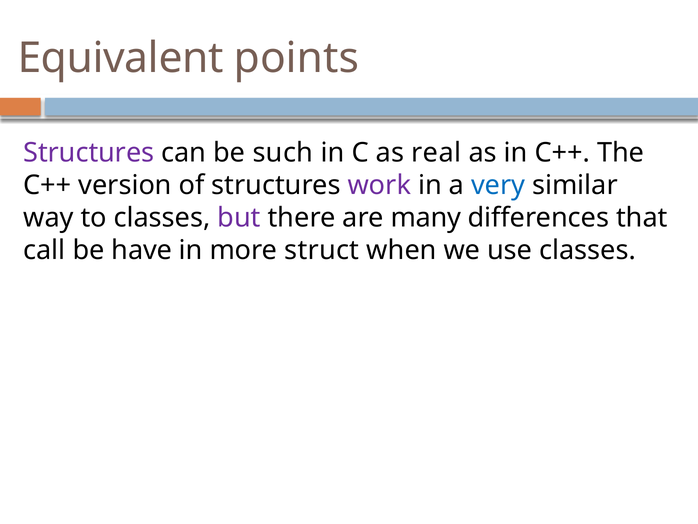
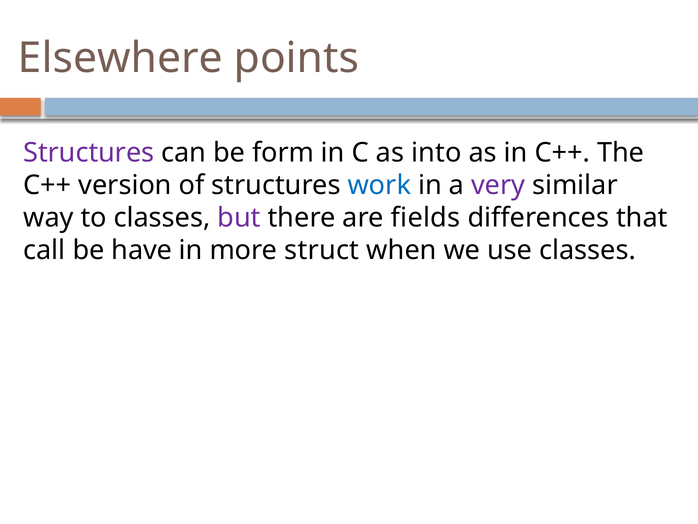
Equivalent: Equivalent -> Elsewhere (120, 58)
such: such -> form (283, 152)
real: real -> into (436, 152)
work colour: purple -> blue (379, 185)
very colour: blue -> purple (498, 185)
many: many -> fields (426, 217)
